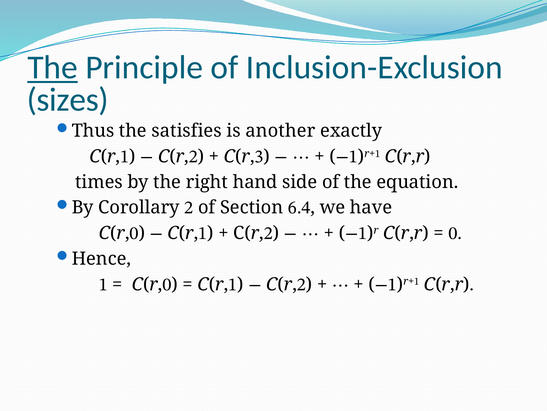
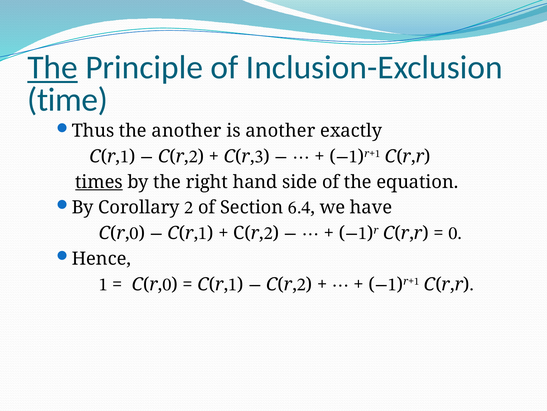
sizes: sizes -> time (68, 99)
the satisfies: satisfies -> another (187, 131)
times underline: none -> present (99, 182)
